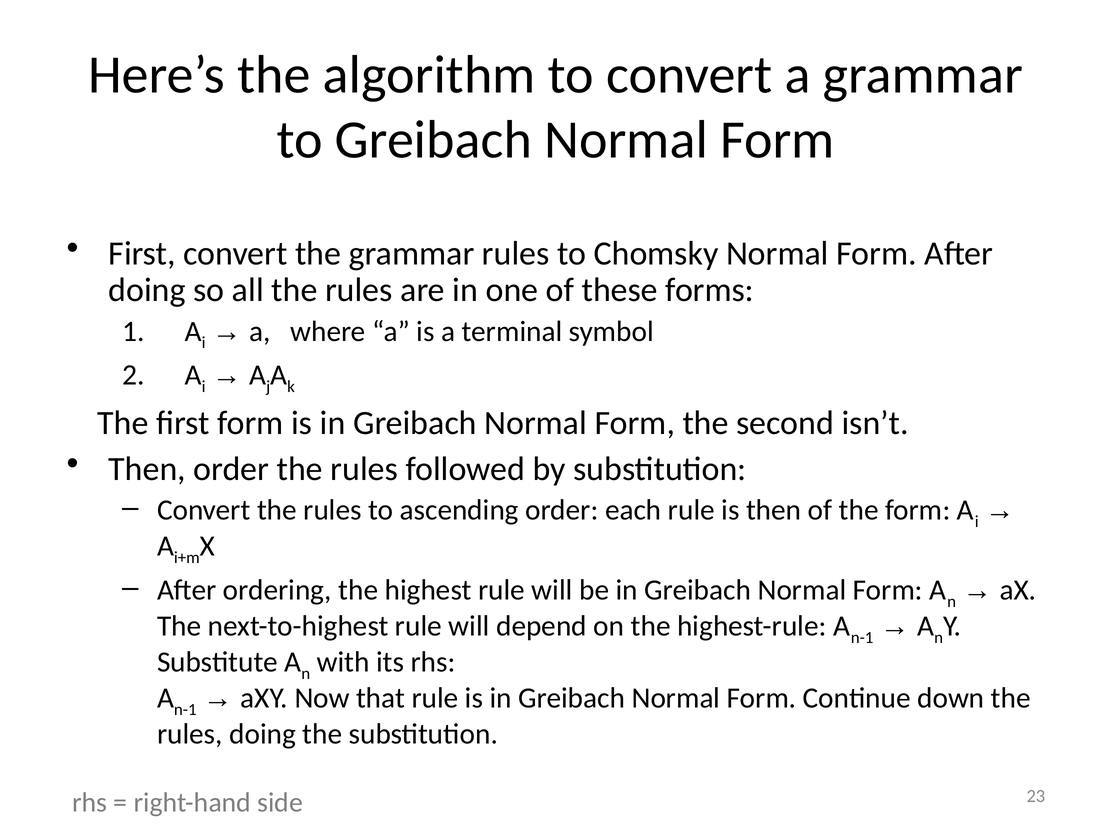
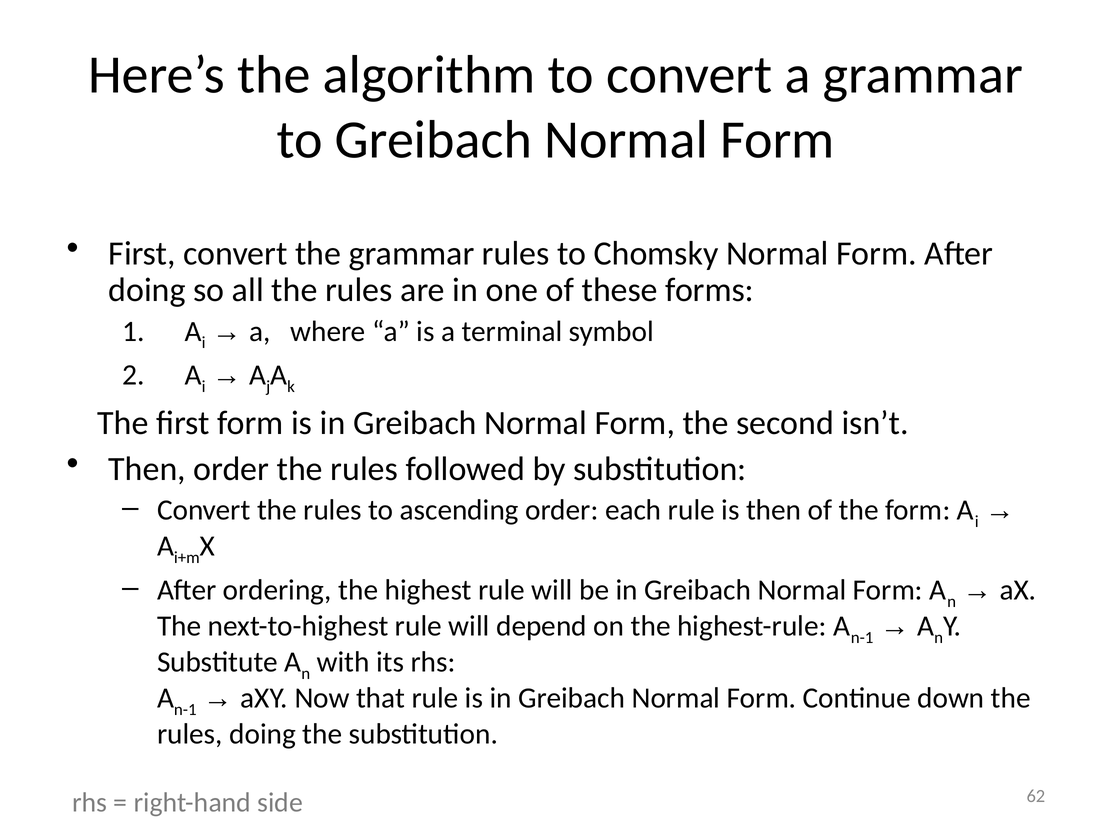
23: 23 -> 62 (1036, 796)
